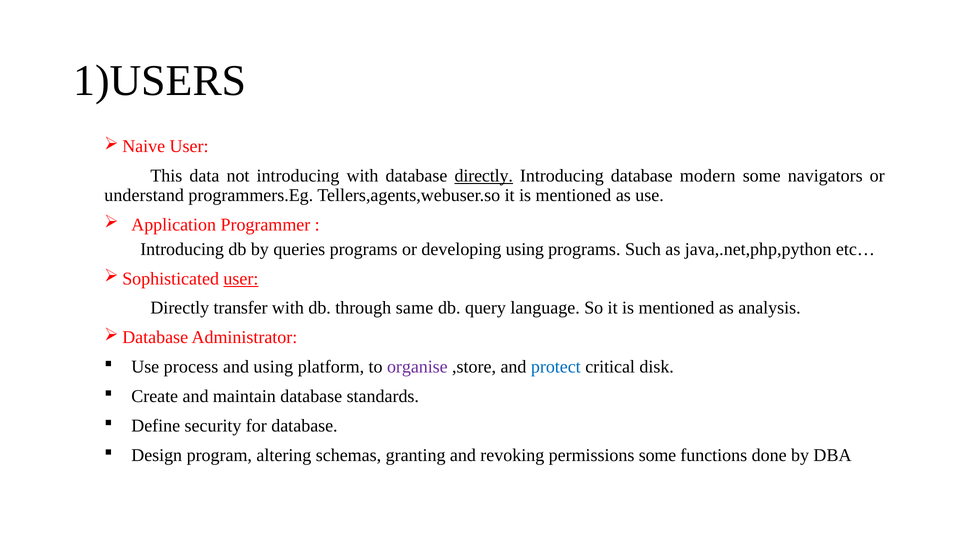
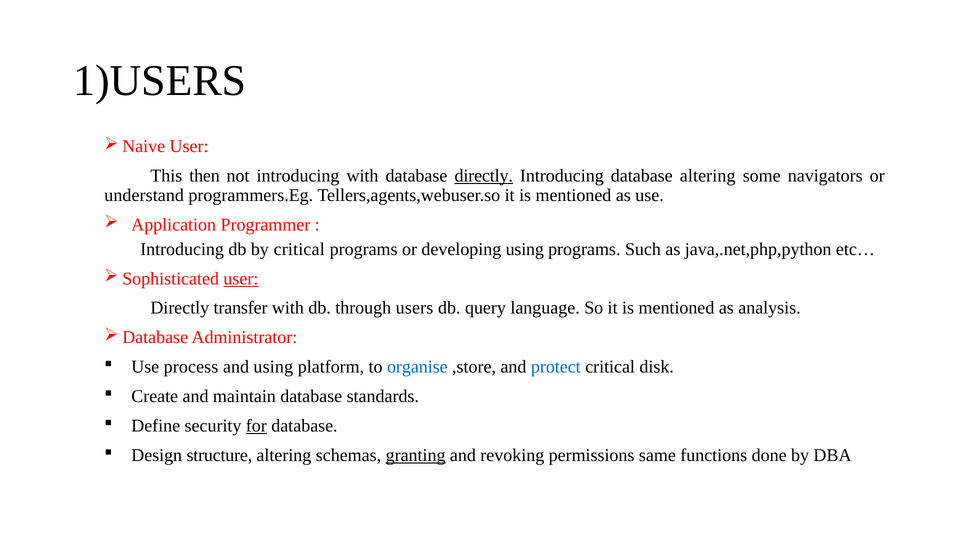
data: data -> then (205, 176)
database modern: modern -> altering (708, 176)
by queries: queries -> critical (299, 249)
same: same -> users (415, 308)
organise colour: purple -> blue (417, 367)
for underline: none -> present (256, 425)
program: program -> structure (219, 455)
granting underline: none -> present (416, 455)
permissions some: some -> same (657, 455)
